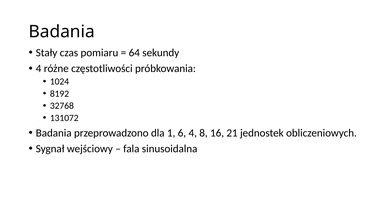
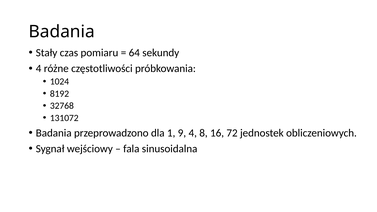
6: 6 -> 9 (182, 133)
21: 21 -> 72 (232, 133)
